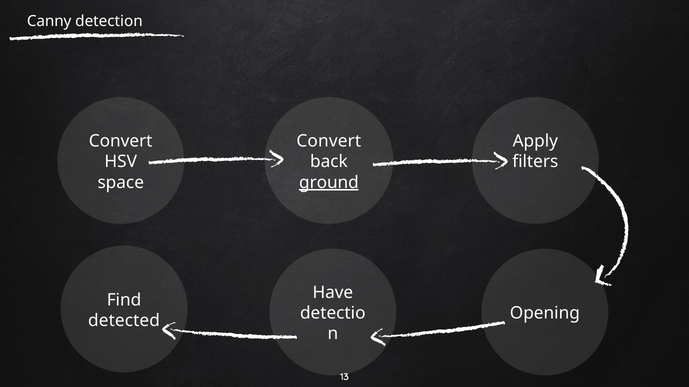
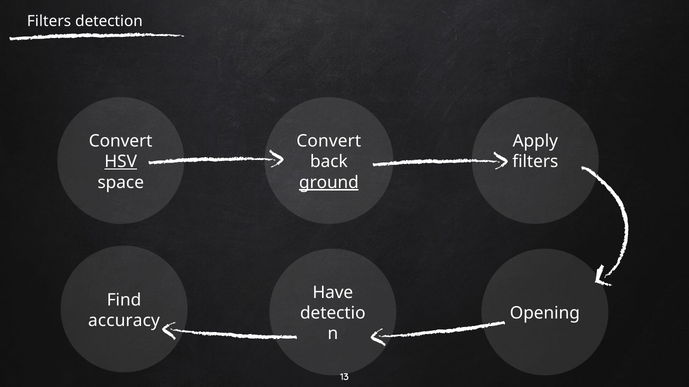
Canny: Canny -> Filters (49, 21)
HSV underline: none -> present (121, 162)
detected: detected -> accuracy (124, 321)
